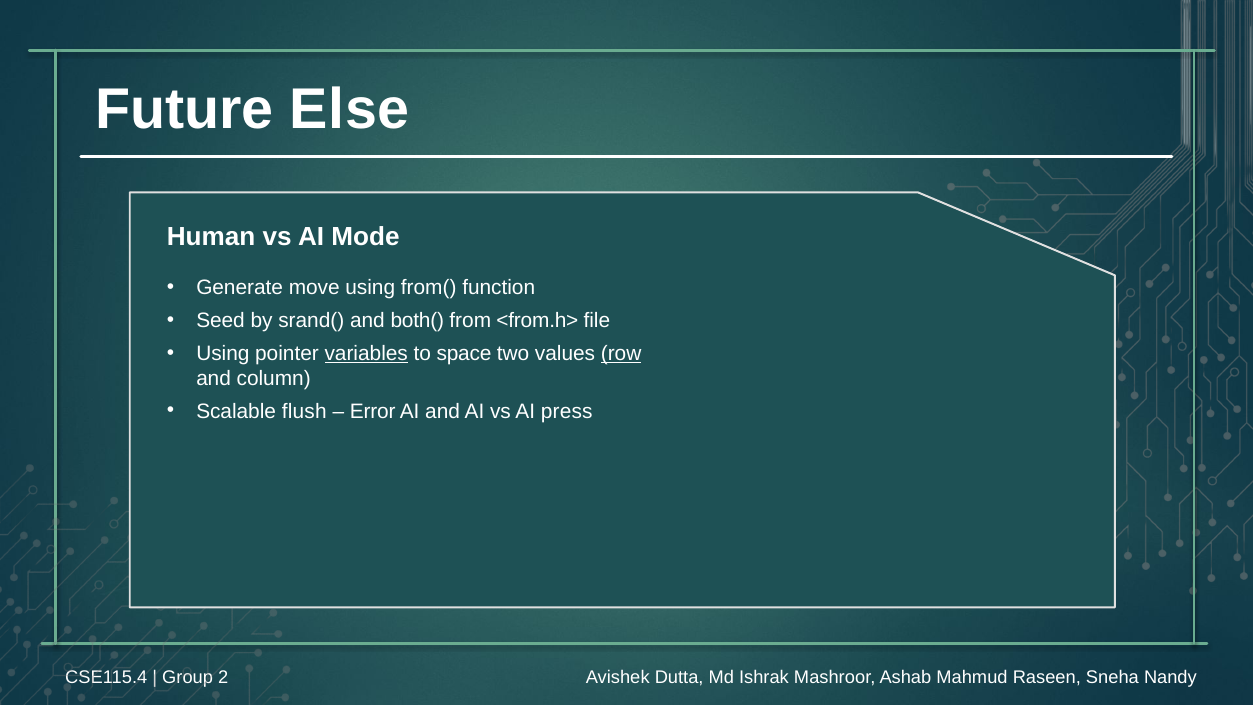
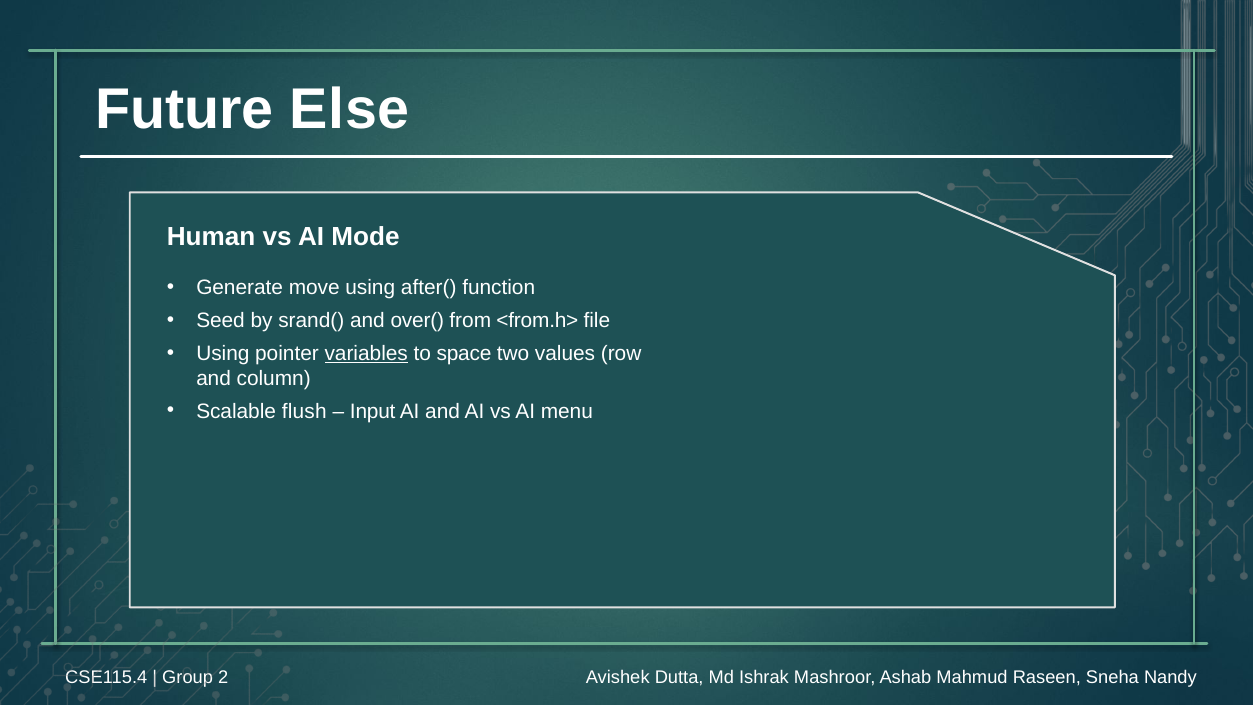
from(: from( -> after( (429, 287)
both(: both( -> over( (417, 320)
row underline: present -> none (621, 353)
Error: Error -> Input (373, 411)
press: press -> menu (567, 411)
